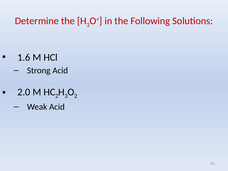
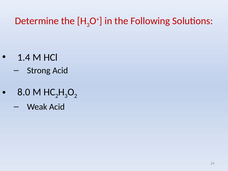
1.6: 1.6 -> 1.4 (24, 57)
2.0: 2.0 -> 8.0 (24, 92)
